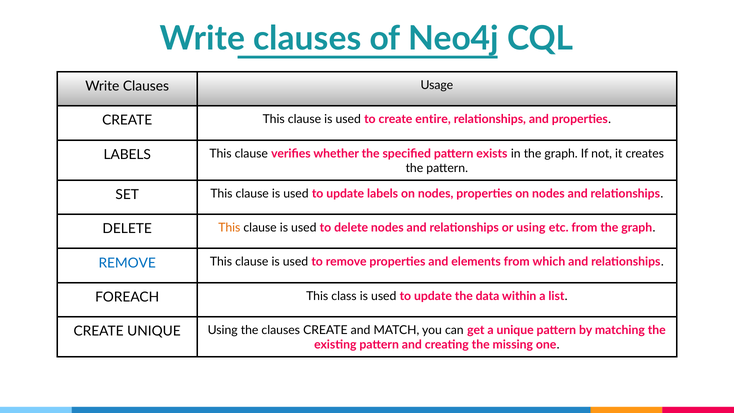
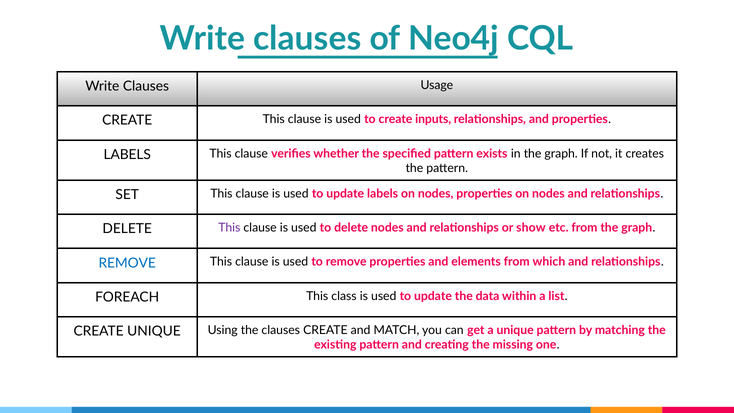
entire: entire -> inputs (433, 119)
This colour: orange -> purple (229, 228)
or using: using -> show (531, 228)
